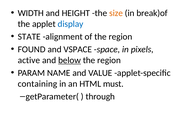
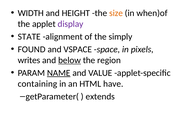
break)of: break)of -> when)of (152, 13)
display colour: blue -> purple (71, 24)
of the region: region -> simply (120, 37)
active: active -> writes (29, 60)
NAME underline: none -> present (59, 73)
must: must -> have (113, 84)
through: through -> extends (100, 97)
